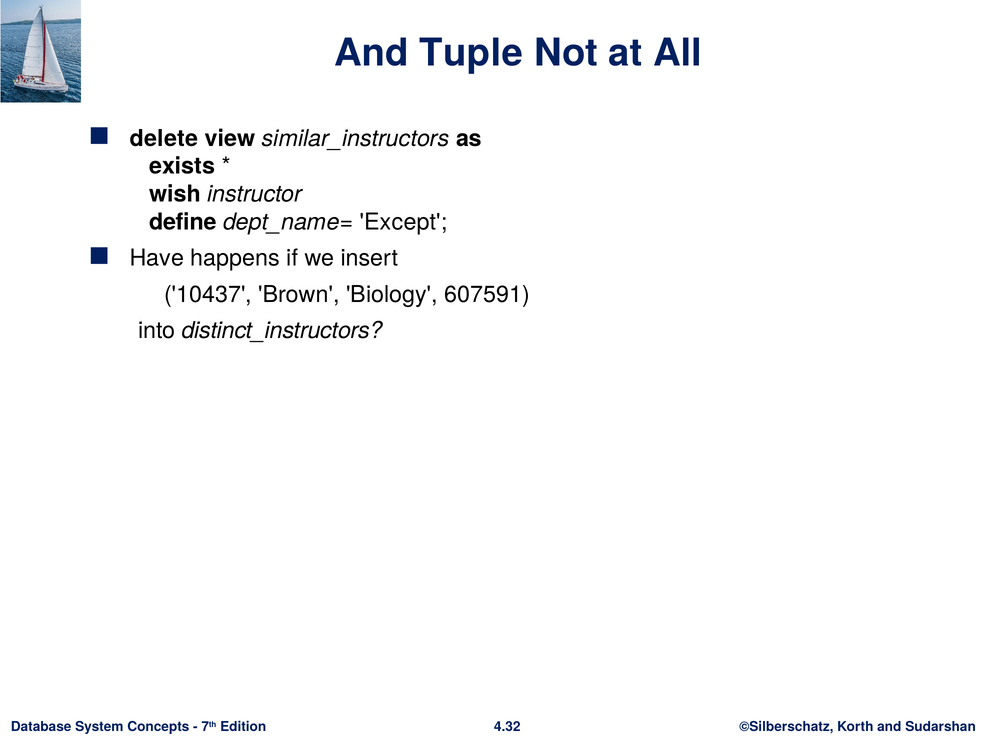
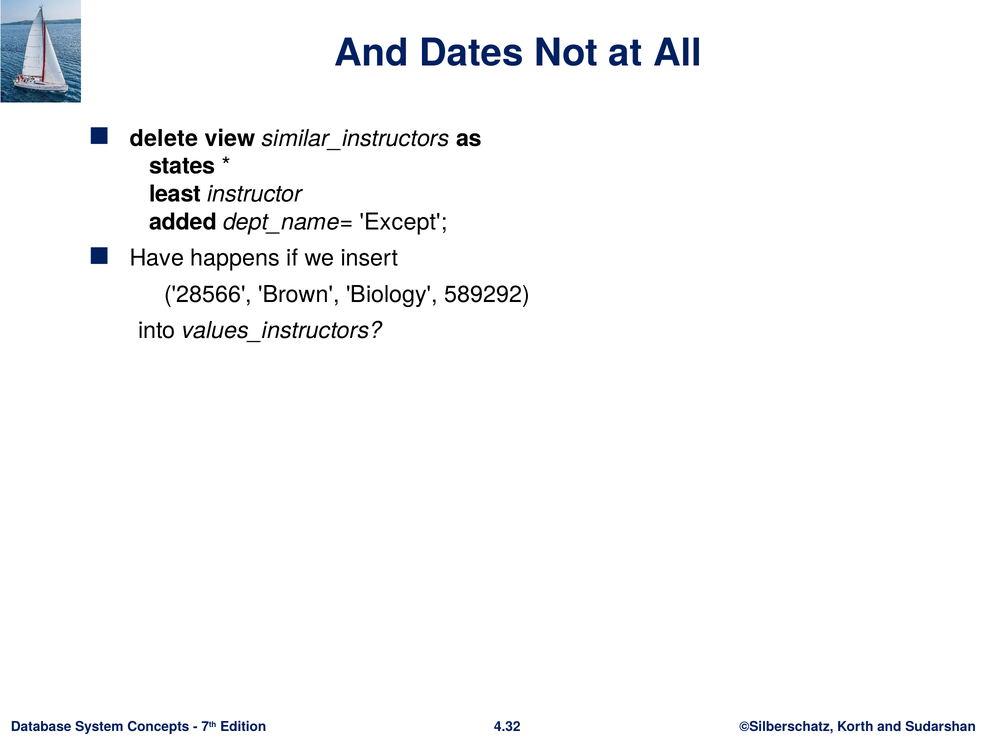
Tuple: Tuple -> Dates (471, 53)
exists: exists -> states (182, 166)
wish: wish -> least (175, 194)
define: define -> added (183, 222)
10437: 10437 -> 28566 (208, 295)
607591: 607591 -> 589292 (487, 295)
distinct_instructors: distinct_instructors -> values_instructors (282, 331)
